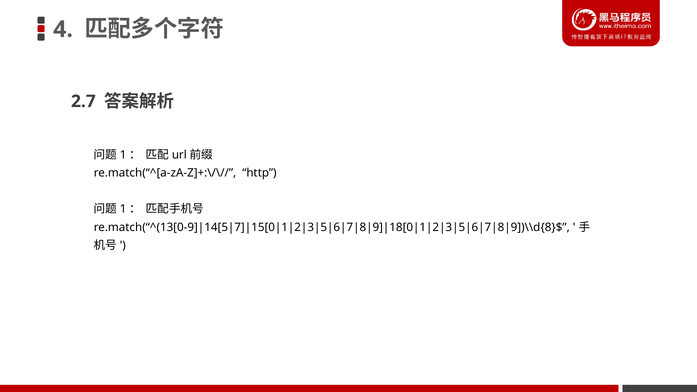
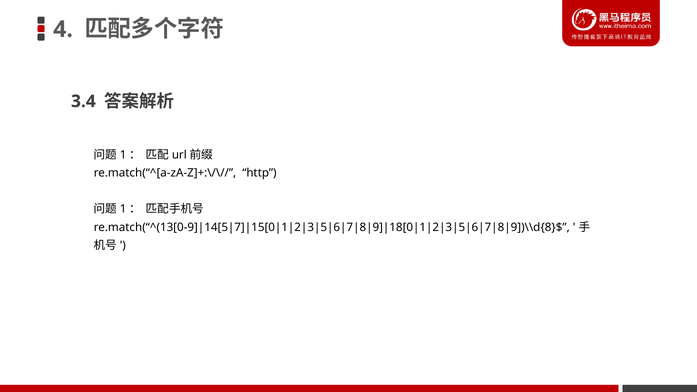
2.7: 2.7 -> 3.4 (83, 101)
